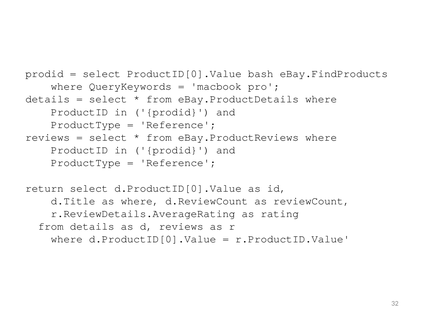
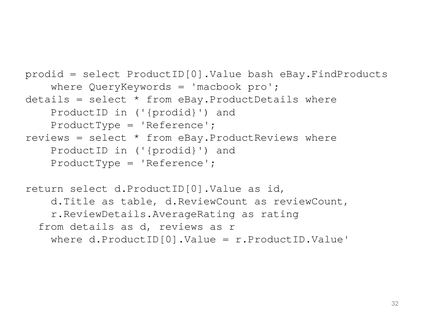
as where: where -> table (140, 201)
